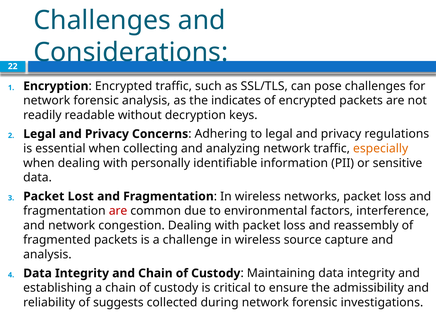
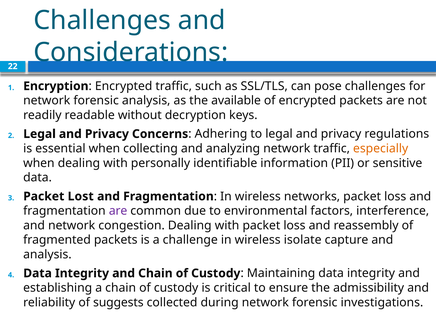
indicates: indicates -> available (236, 101)
are colour: red -> purple (118, 211)
source: source -> isolate (303, 240)
